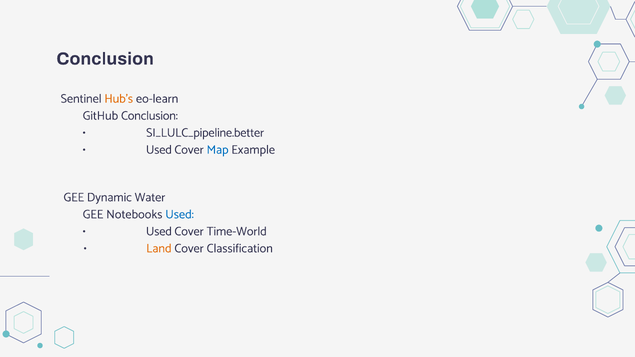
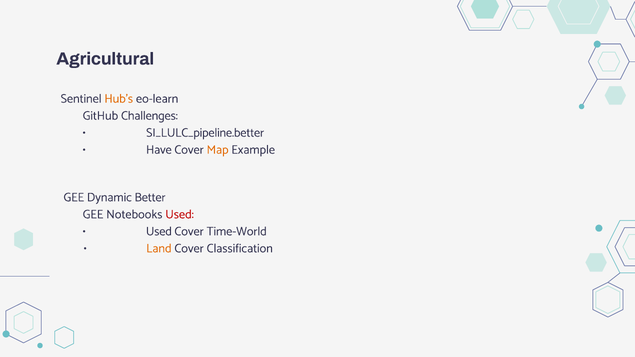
Conclusion: Conclusion -> Agricultural (105, 59)
GitHub Conclusion: Conclusion -> Challenges (149, 116)
Used: Used -> Have (159, 150)
Map colour: blue -> orange (218, 150)
Water: Water -> Better (150, 197)
Used colour: blue -> red (180, 214)
